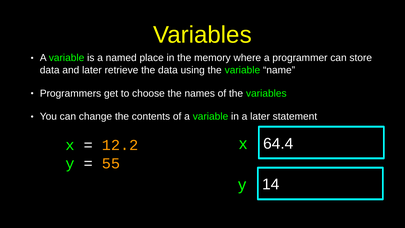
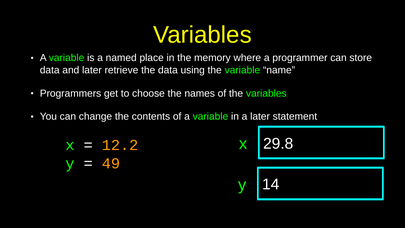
64.4: 64.4 -> 29.8 (278, 144)
55: 55 -> 49 (111, 163)
